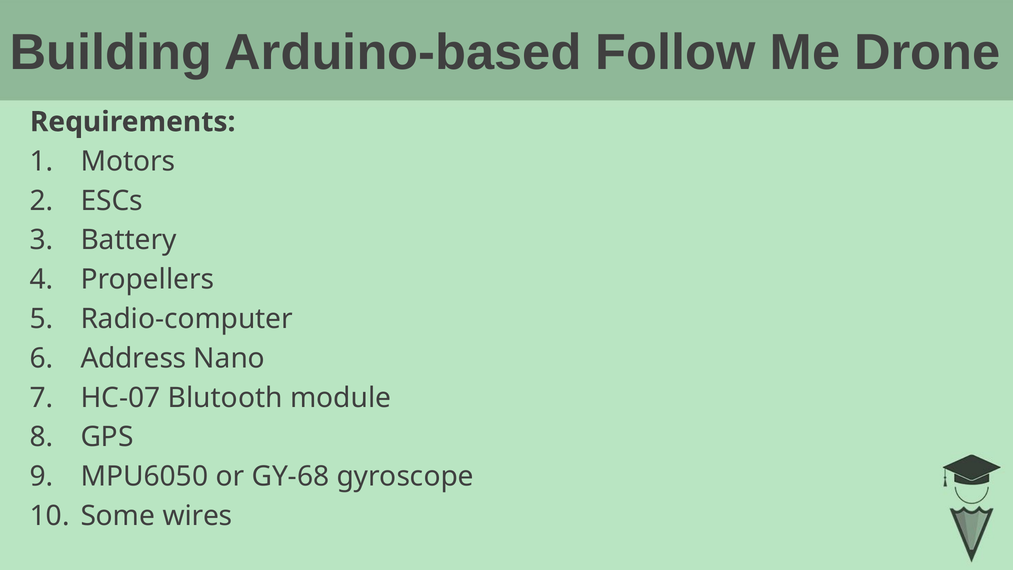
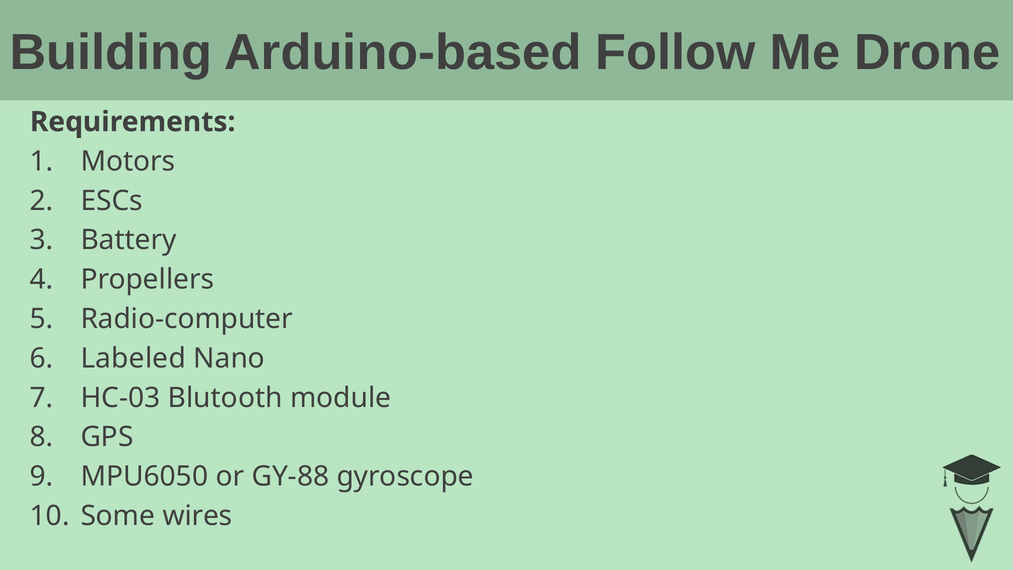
Address: Address -> Labeled (133, 358)
HC-07: HC-07 -> HC-03 (120, 398)
GY-68: GY-68 -> GY-88 (290, 476)
